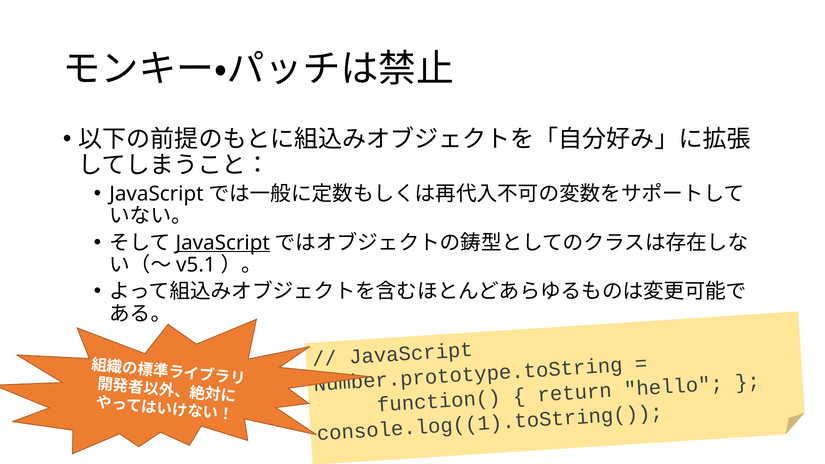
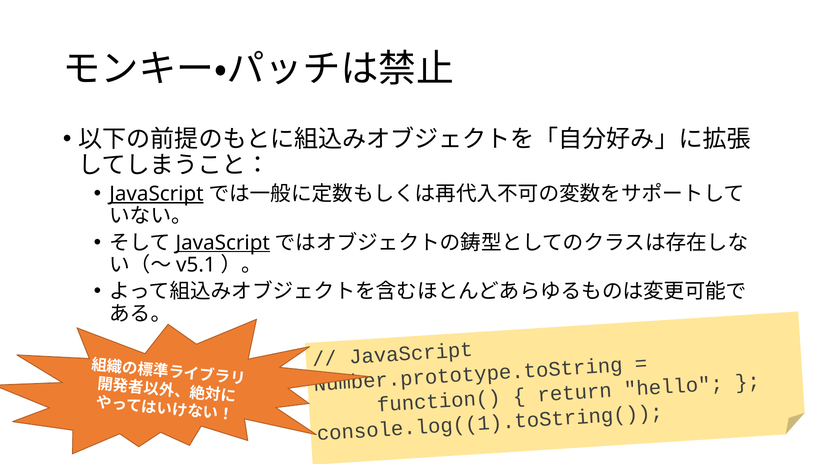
JavaScript underline: none -> present (156, 194)
